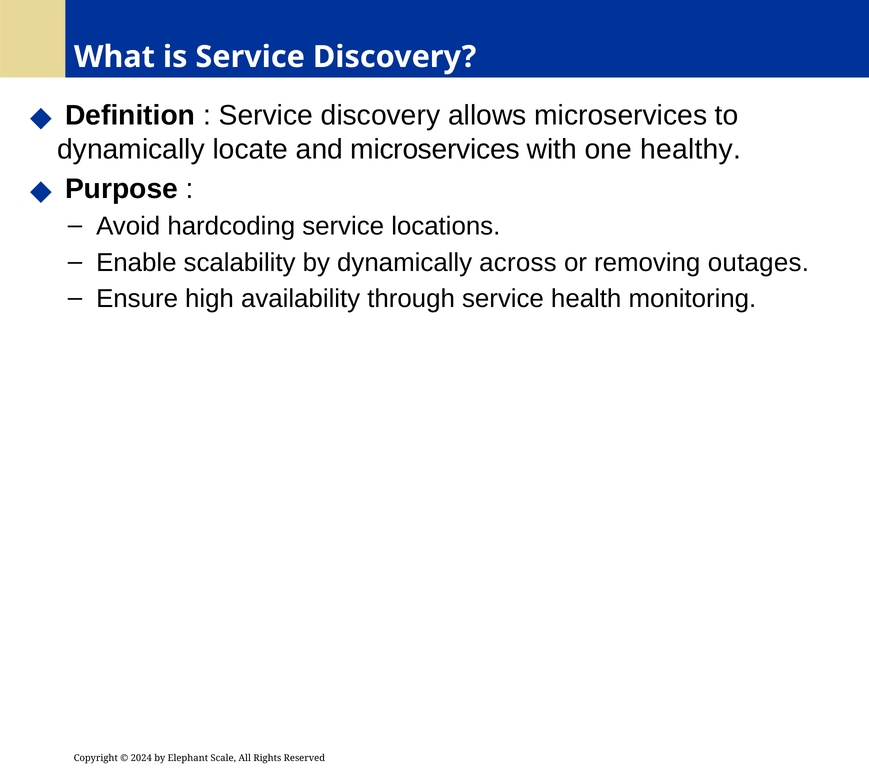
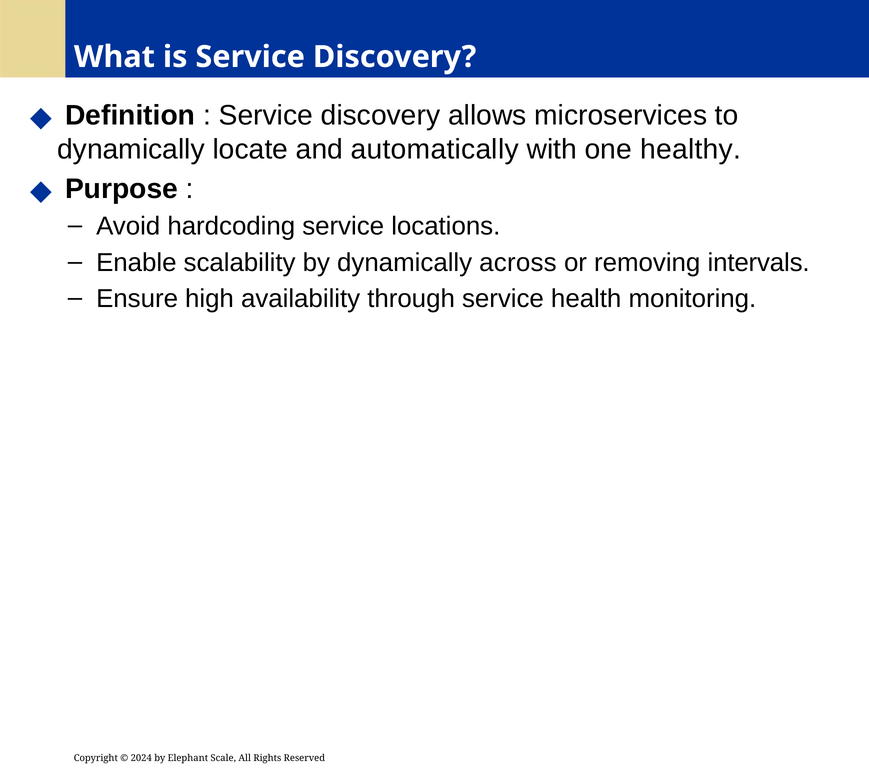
and microservices: microservices -> automatically (435, 149)
outages: outages -> intervals (759, 263)
